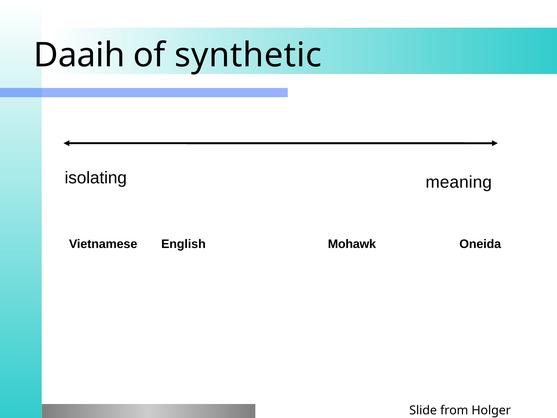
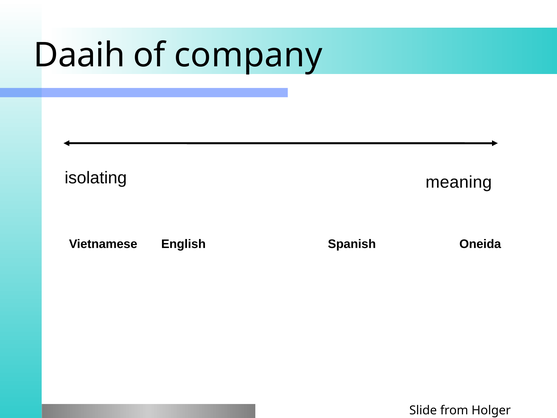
synthetic: synthetic -> company (248, 55)
Mohawk: Mohawk -> Spanish (352, 244)
